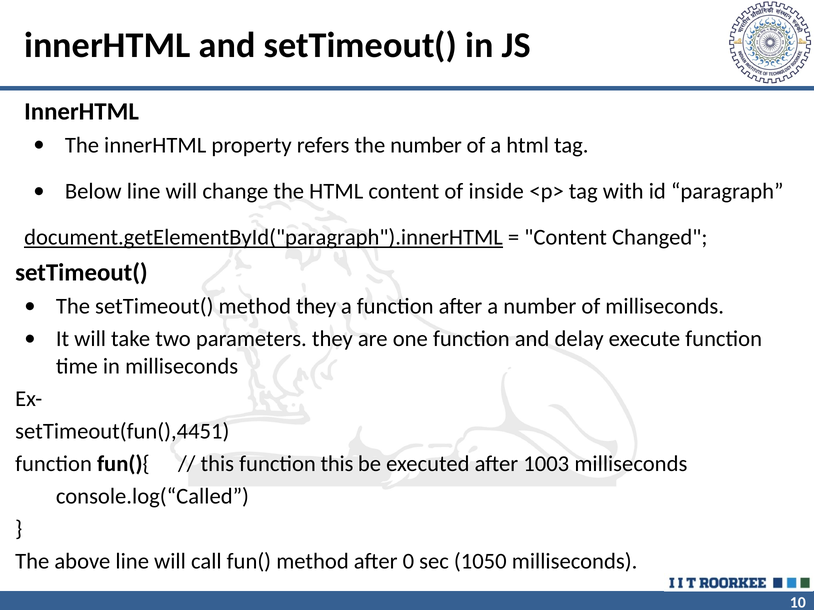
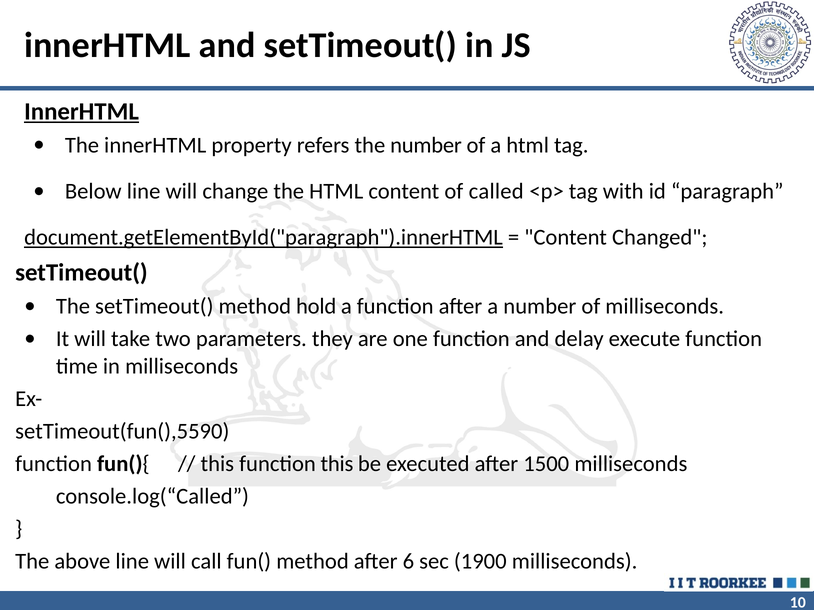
InnerHTML underline: none -> present (82, 112)
inside: inside -> called (496, 192)
method they: they -> hold (316, 307)
setTimeout(fun(),4451: setTimeout(fun(),4451 -> setTimeout(fun(),5590 (122, 432)
1003: 1003 -> 1500 (546, 464)
0: 0 -> 6 (408, 562)
1050: 1050 -> 1900 (480, 562)
